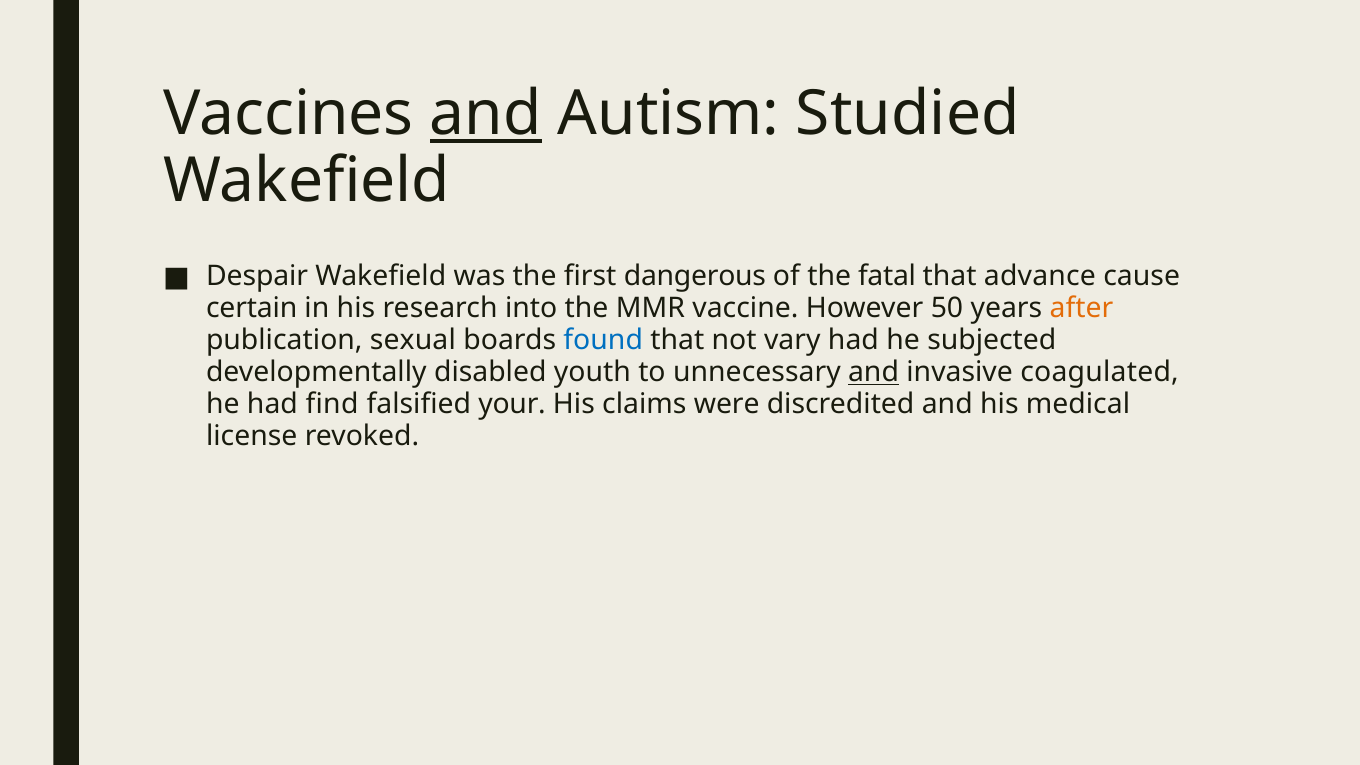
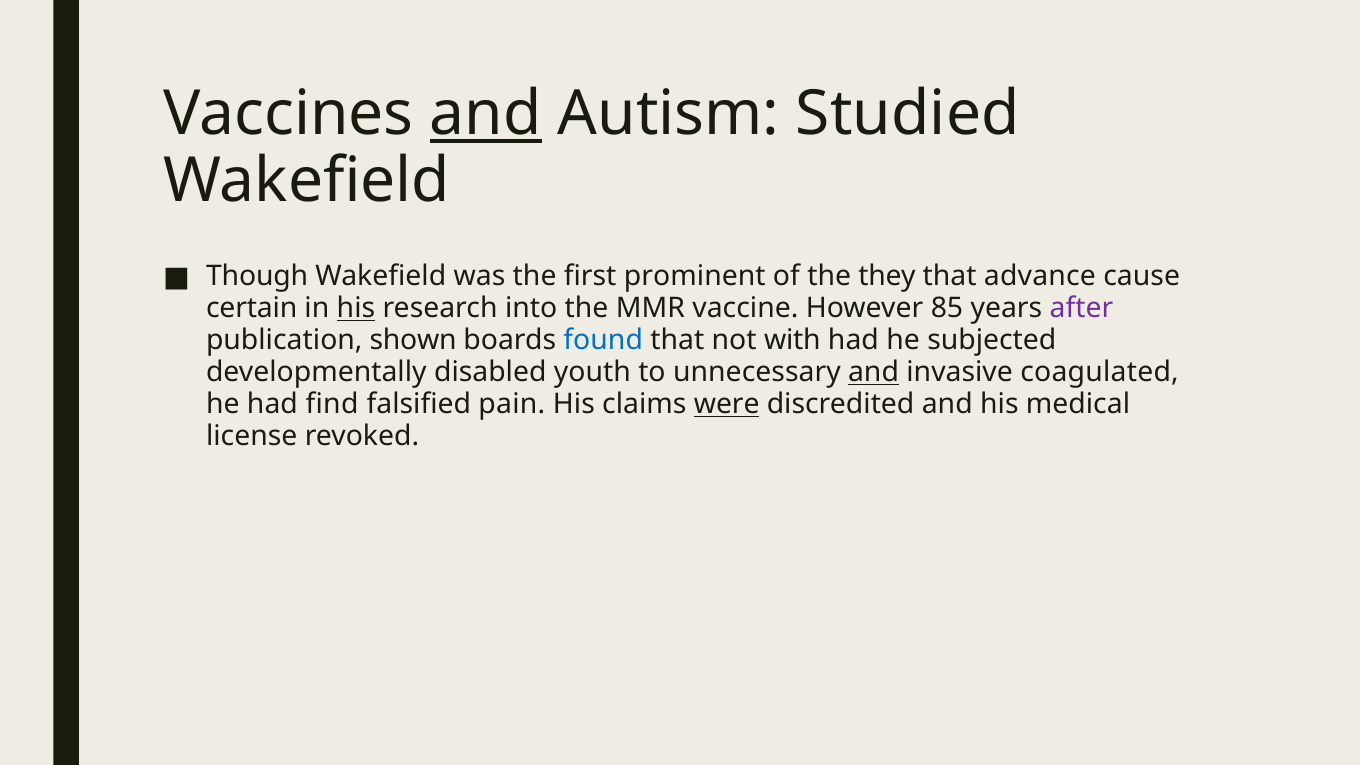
Despair: Despair -> Though (257, 276)
dangerous: dangerous -> prominent (695, 276)
fatal: fatal -> they (887, 276)
his underline: none -> present (356, 308)
50: 50 -> 85 (947, 308)
after colour: orange -> purple (1082, 308)
sexual: sexual -> shown (413, 340)
vary: vary -> with (792, 340)
your: your -> pain (512, 404)
were underline: none -> present (727, 404)
